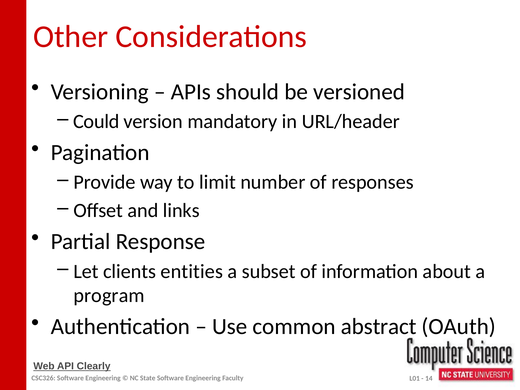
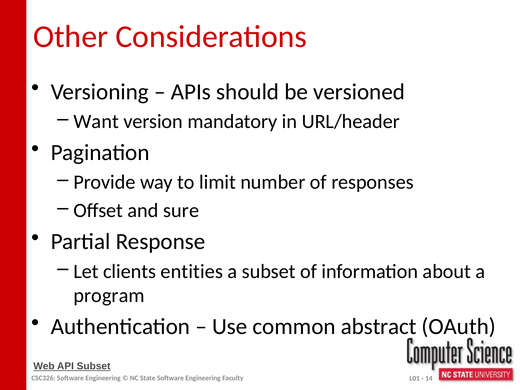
Could: Could -> Want (96, 122)
links: links -> sure (181, 211)
API Clearly: Clearly -> Subset (94, 366)
